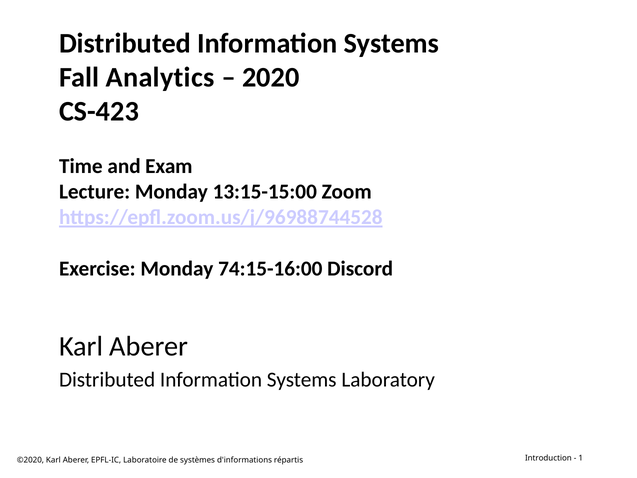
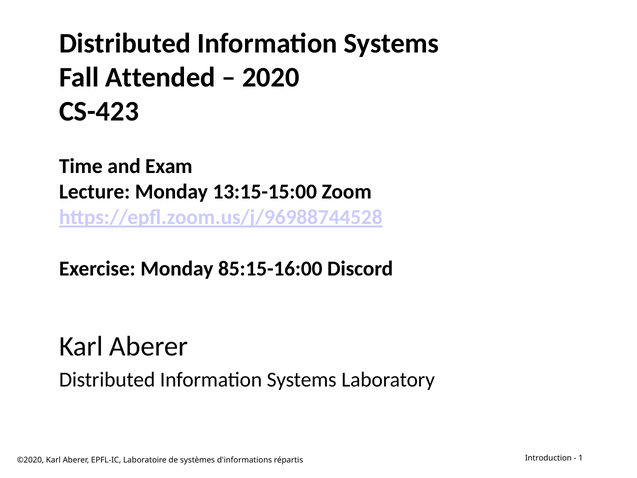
Analytics: Analytics -> Attended (160, 78)
74:15-16:00: 74:15-16:00 -> 85:15-16:00 (270, 269)
